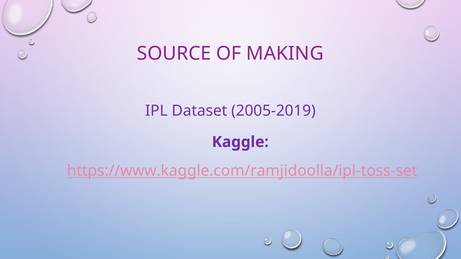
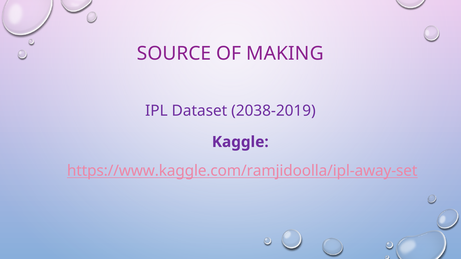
2005-2019: 2005-2019 -> 2038-2019 (273, 111)
https://www.kaggle.com/ramjidoolla/ipl-toss-set: https://www.kaggle.com/ramjidoolla/ipl-toss-set -> https://www.kaggle.com/ramjidoolla/ipl-away-set (242, 171)
